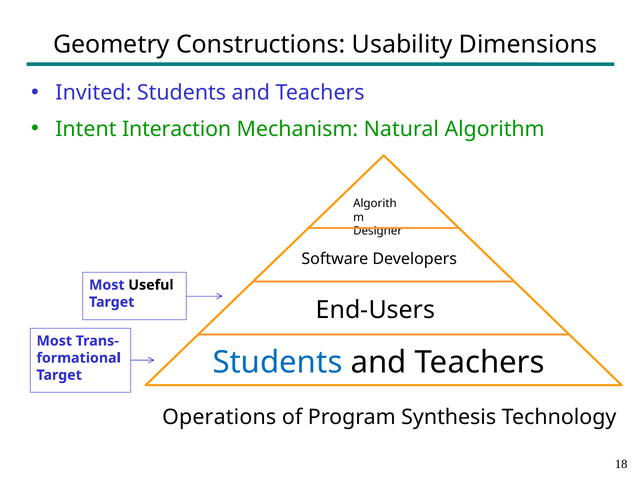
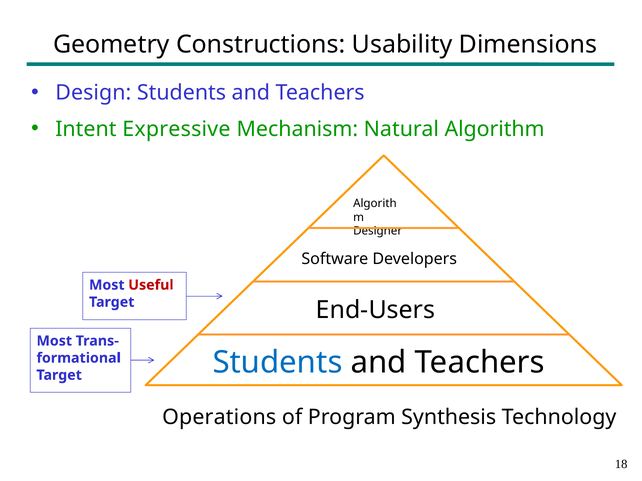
Invited: Invited -> Design (93, 93)
Interaction: Interaction -> Expressive (176, 129)
Useful colour: black -> red (151, 285)
